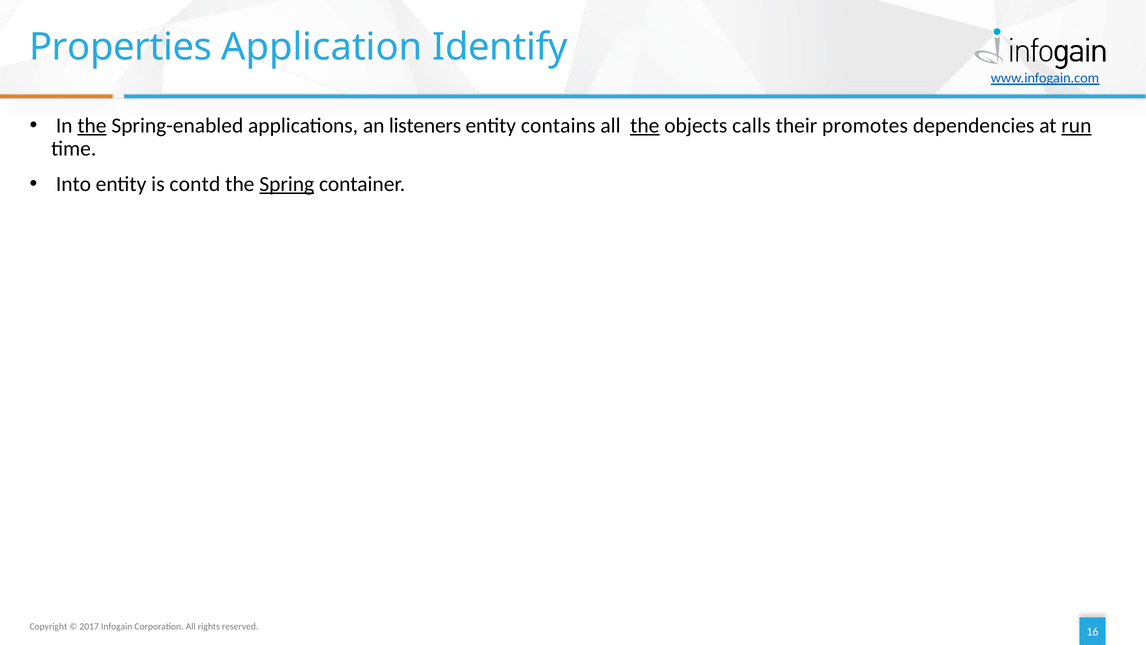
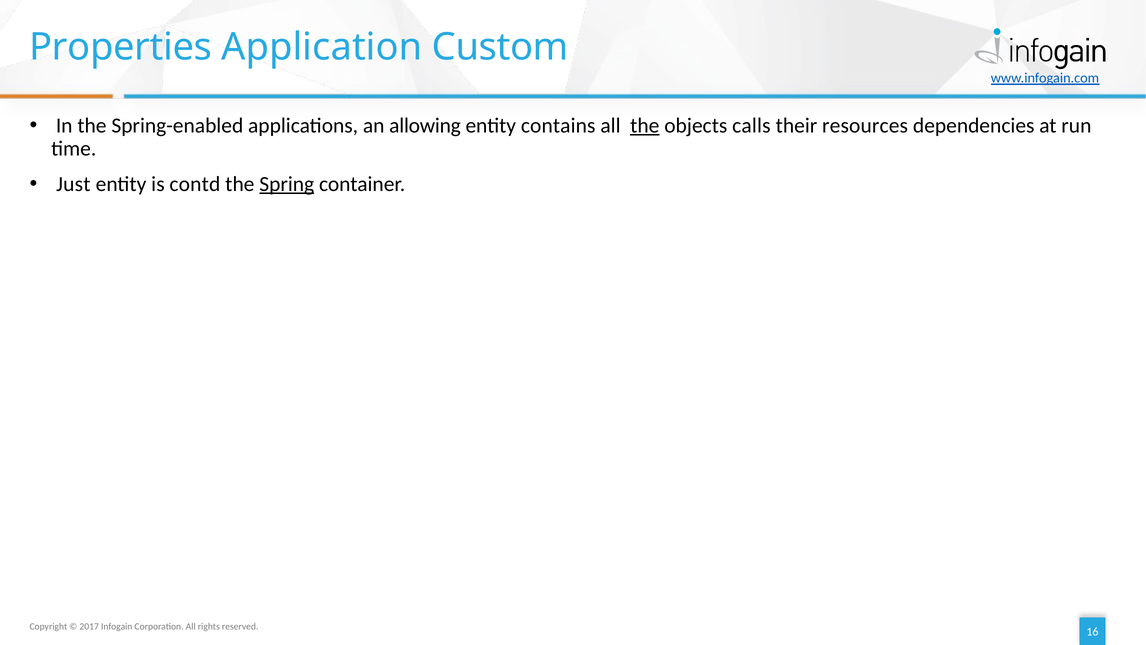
Identify: Identify -> Custom (500, 47)
the underline: present -> none (92, 126)
listeners: listeners -> allowing (425, 126)
promotes: promotes -> resources (865, 126)
run underline: present -> none (1076, 126)
Into: Into -> Just (73, 184)
